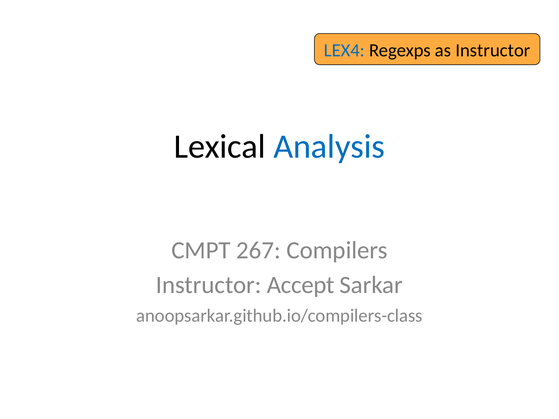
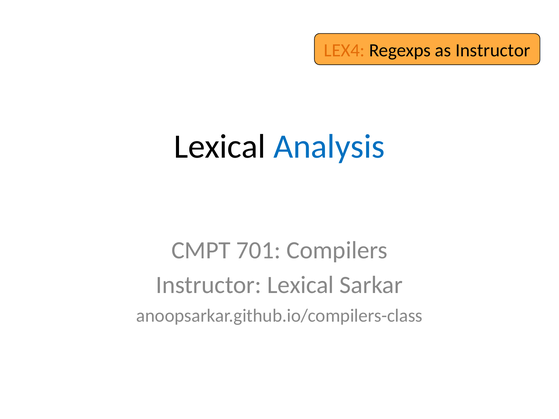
LEX4 colour: blue -> orange (344, 50)
267: 267 -> 701 (259, 250)
Instructor Accept: Accept -> Lexical (301, 285)
